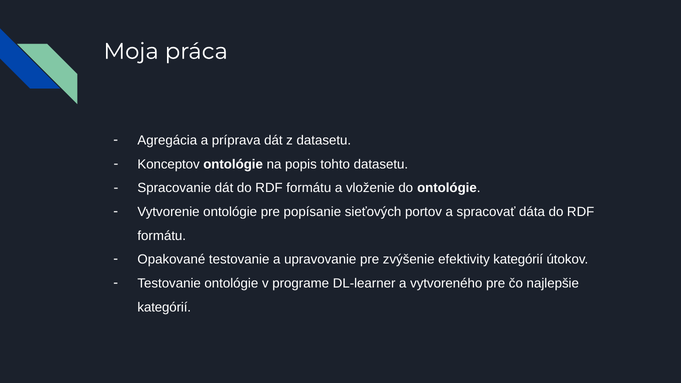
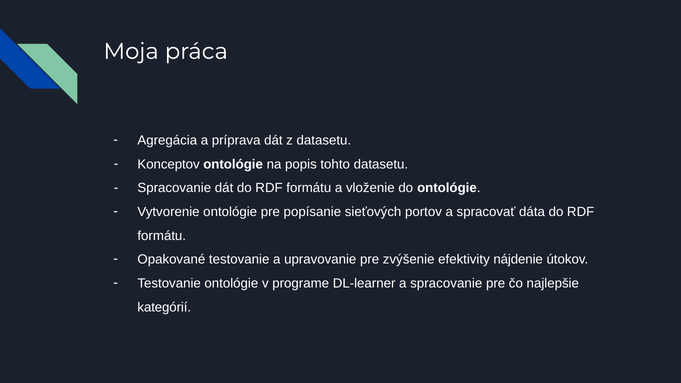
efektivity kategórií: kategórií -> nájdenie (518, 260)
a vytvoreného: vytvoreného -> spracovanie (446, 283)
